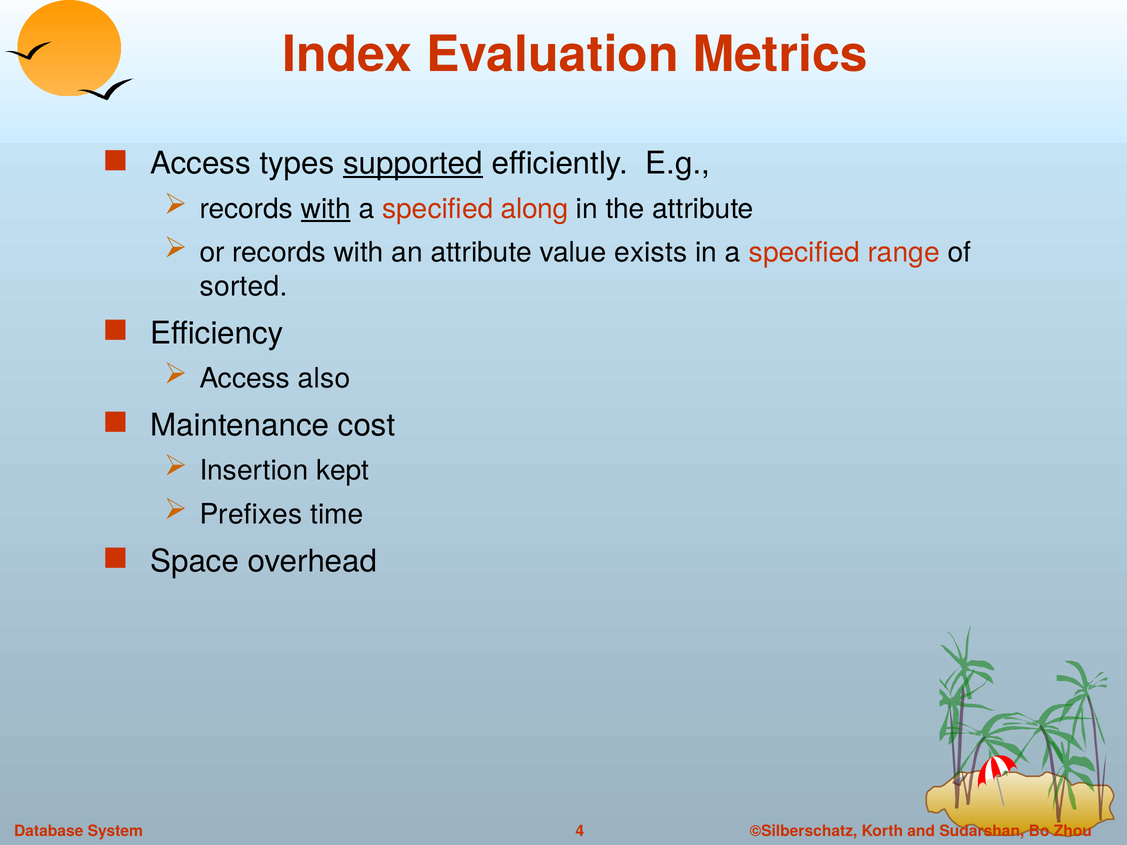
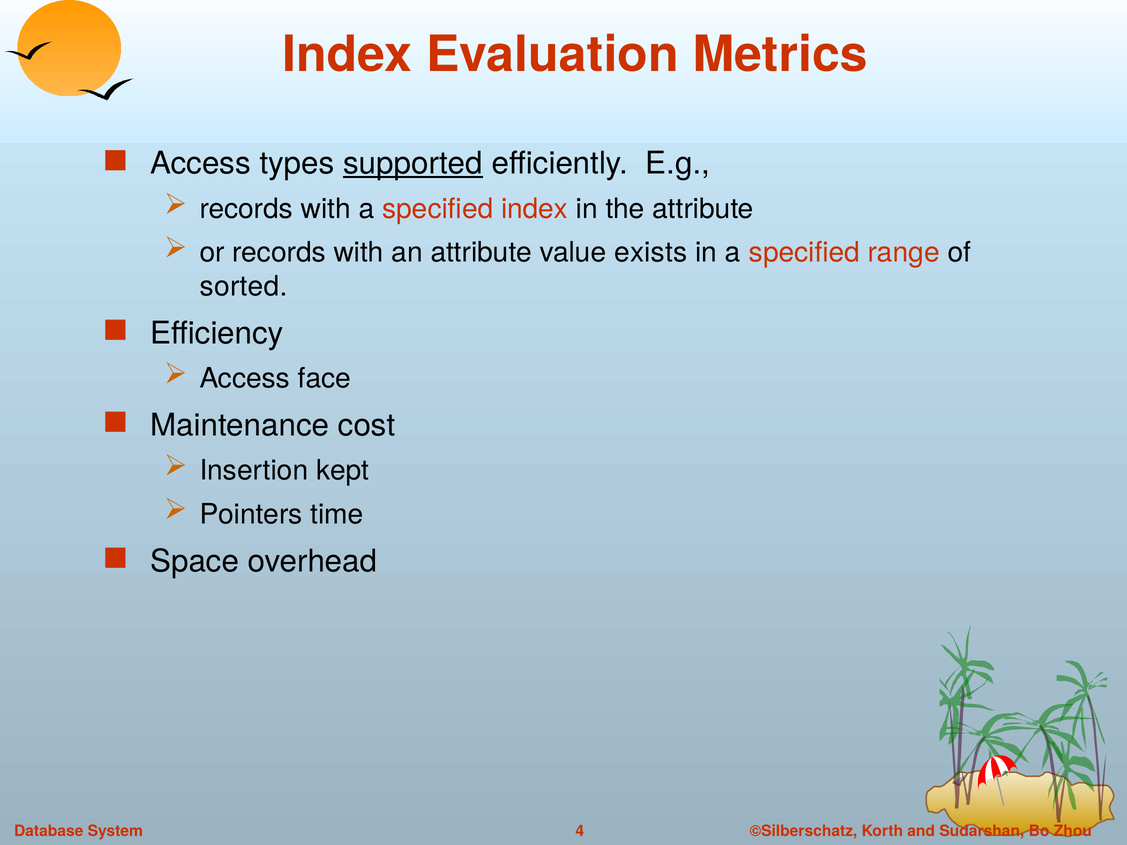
with underline: present -> none (326, 209)
specified along: along -> index (535, 209)
also: also -> face (324, 379)
Prefixes: Prefixes -> Pointers (251, 514)
